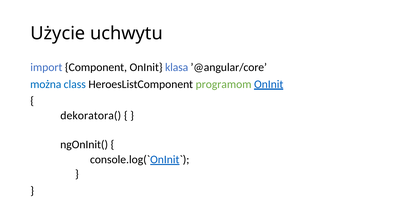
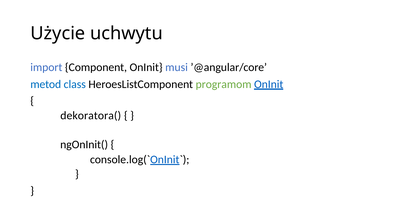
klasa: klasa -> musi (177, 67)
można: można -> metod (46, 84)
